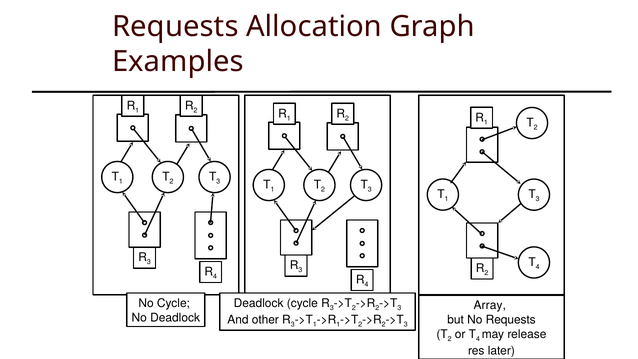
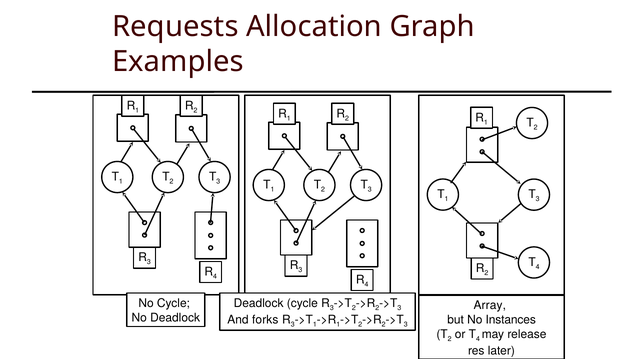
other: other -> forks (265, 320)
No Requests: Requests -> Instances (511, 320)
